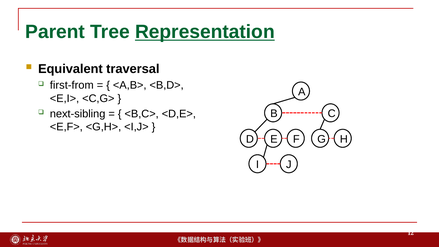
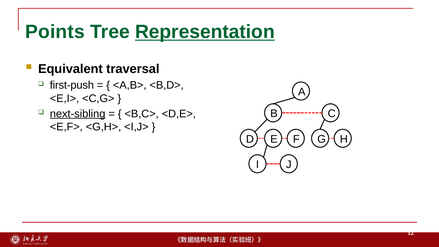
Parent: Parent -> Points (55, 32)
first-from: first-from -> first-push (72, 85)
next-sibling underline: none -> present (78, 114)
